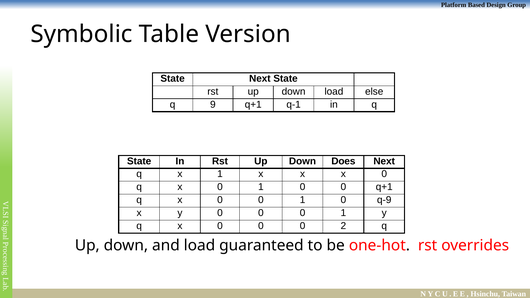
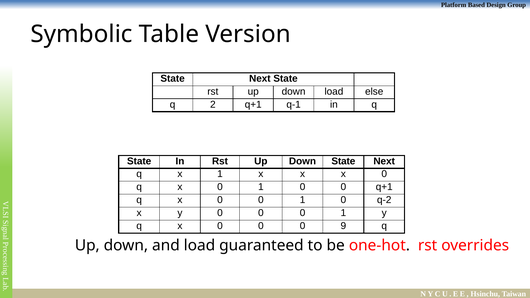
9: 9 -> 2 (213, 104)
Down Does: Does -> State (343, 161)
q-9: q-9 -> q-2 (384, 200)
2: 2 -> 9 (343, 226)
